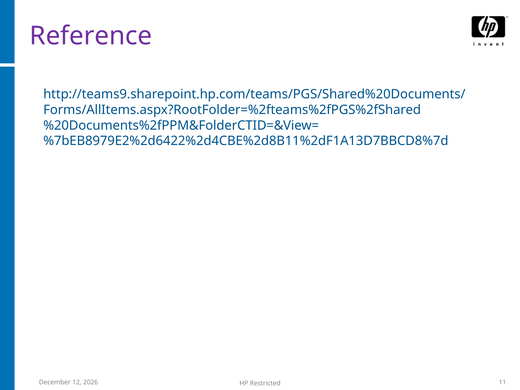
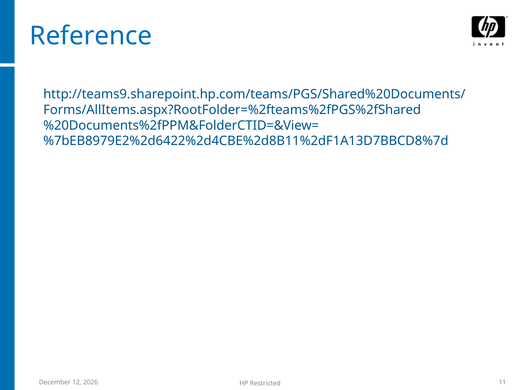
Reference colour: purple -> blue (91, 36)
